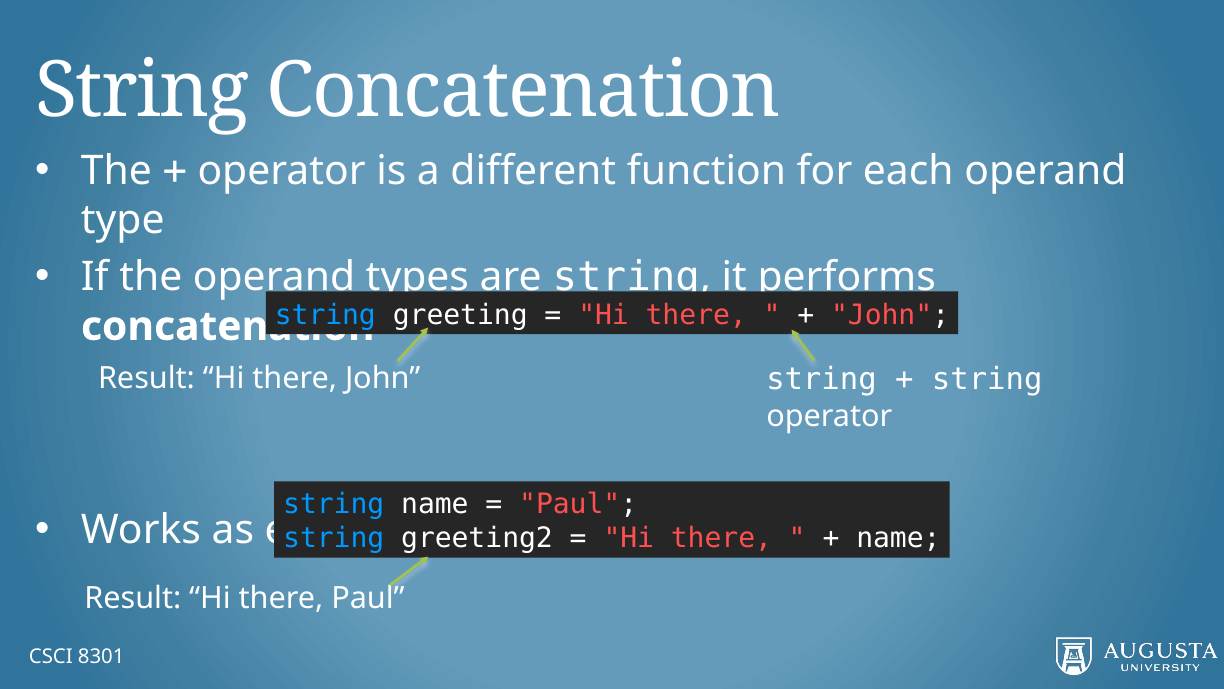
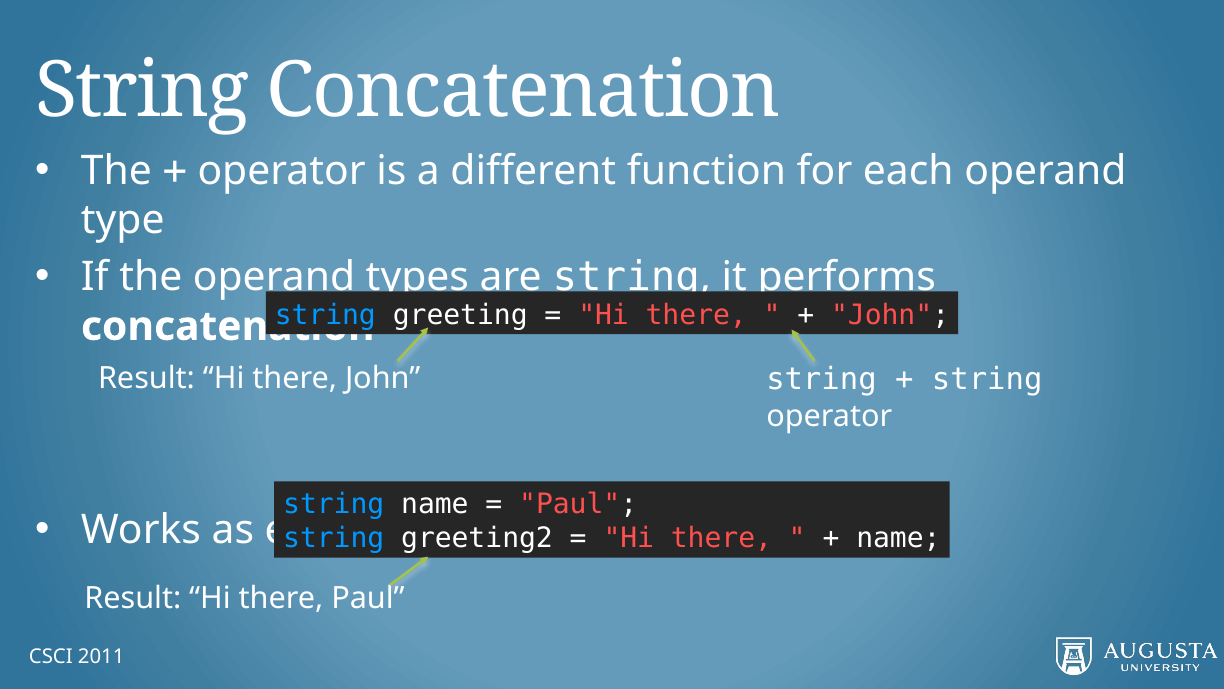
8301: 8301 -> 2011 (101, 656)
